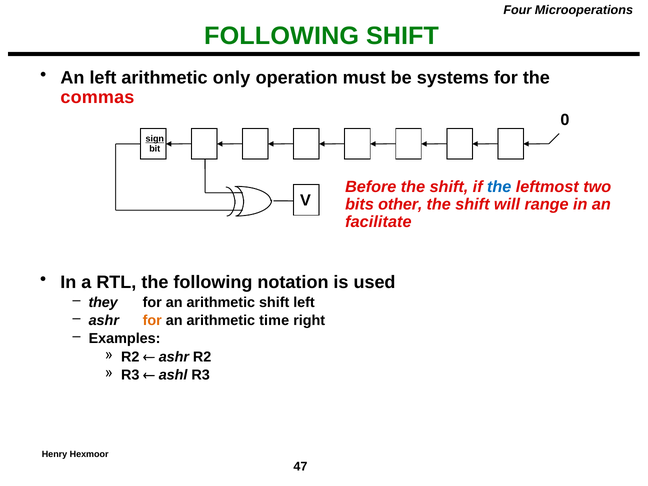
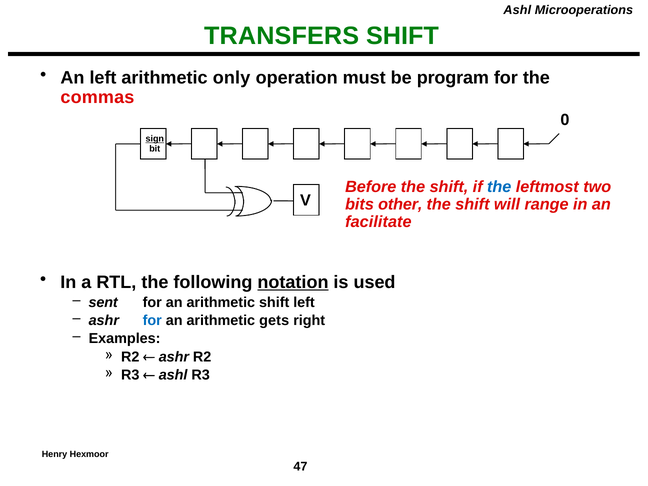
Four: Four -> Ashl (517, 10)
FOLLOWING: FOLLOWING -> TRANSFERS (282, 36)
systems: systems -> program (453, 78)
notation underline: none -> present (293, 282)
they: they -> sent (103, 302)
for colour: orange -> blue (152, 321)
time: time -> gets (274, 321)
